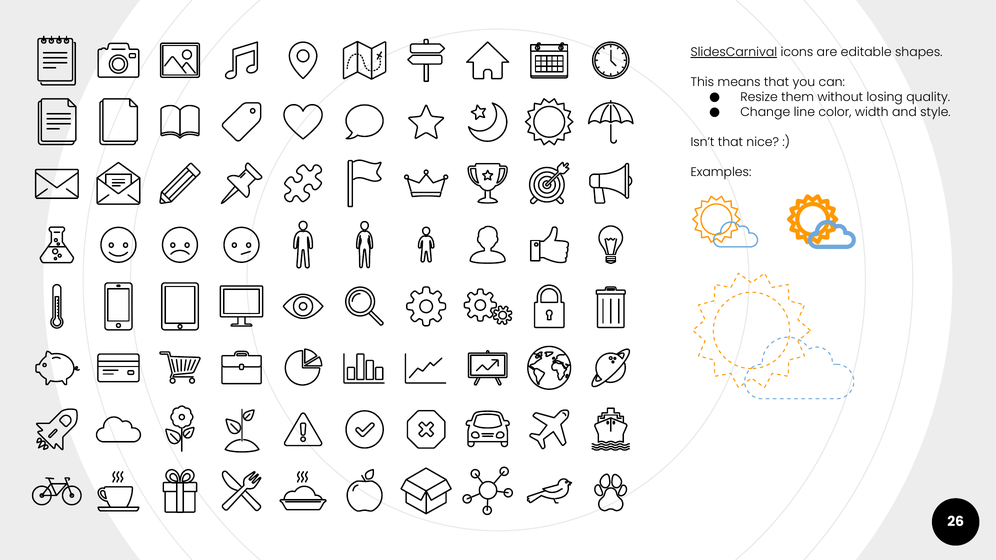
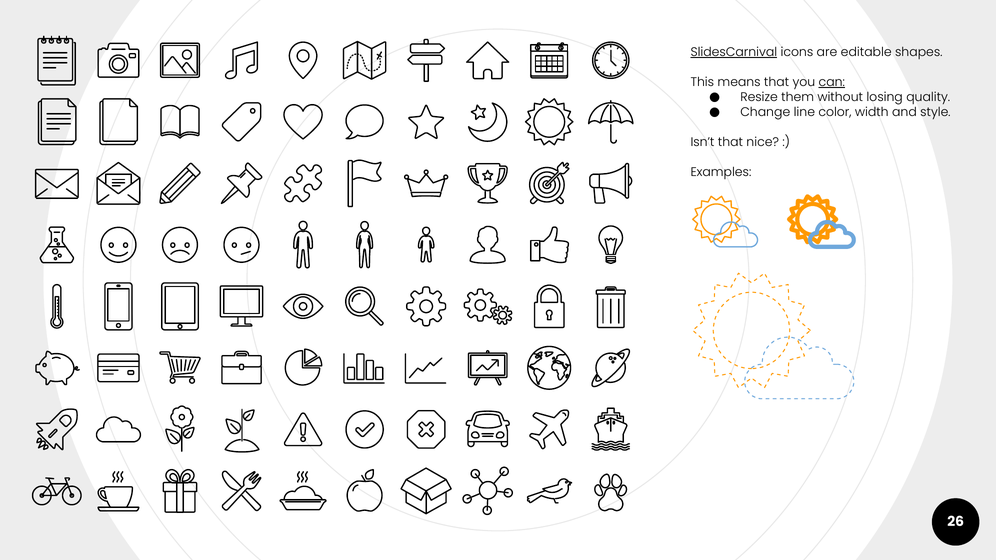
can underline: none -> present (832, 82)
